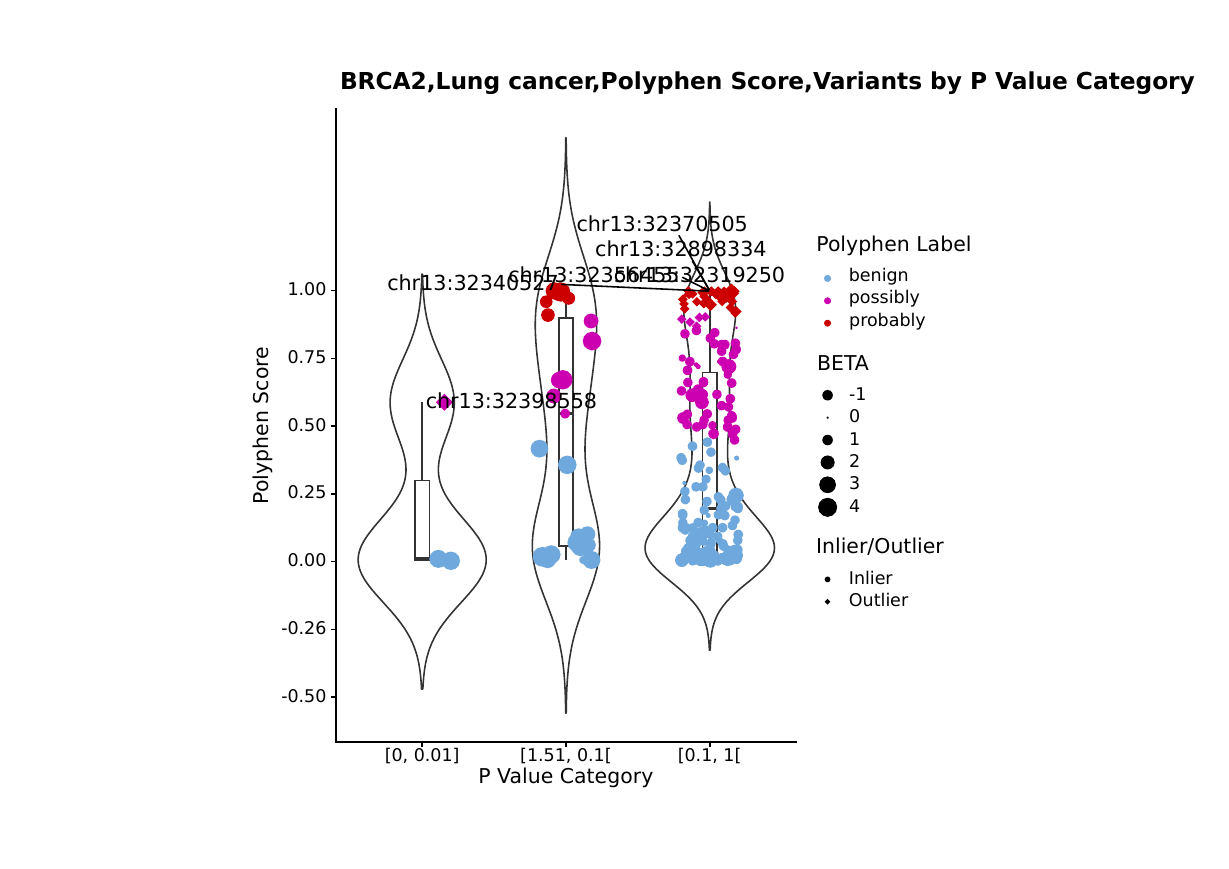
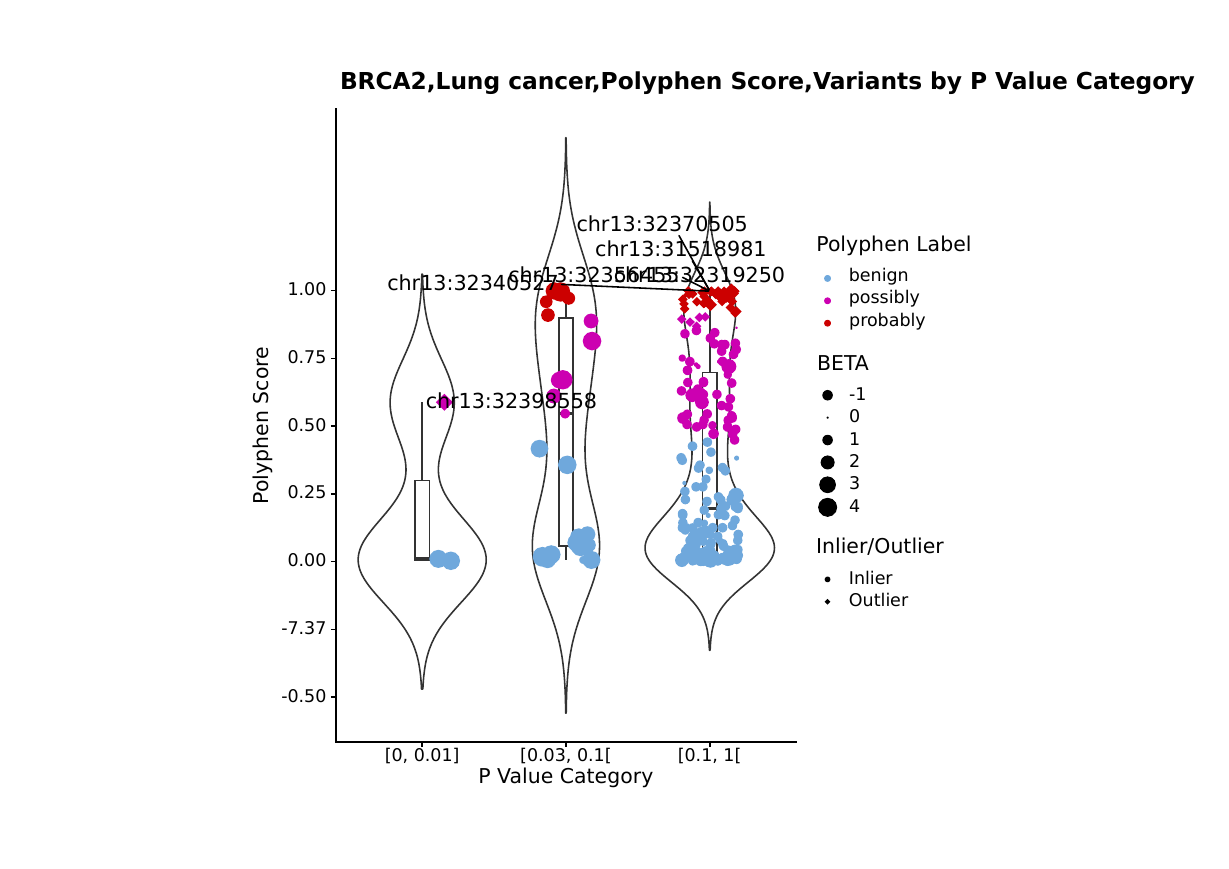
chr13:32898334: chr13:32898334 -> chr13:31518981 (681, 250)
-0.26: -0.26 -> -7.37 (304, 628)
1.51: 1.51 -> 0.03 (546, 756)
